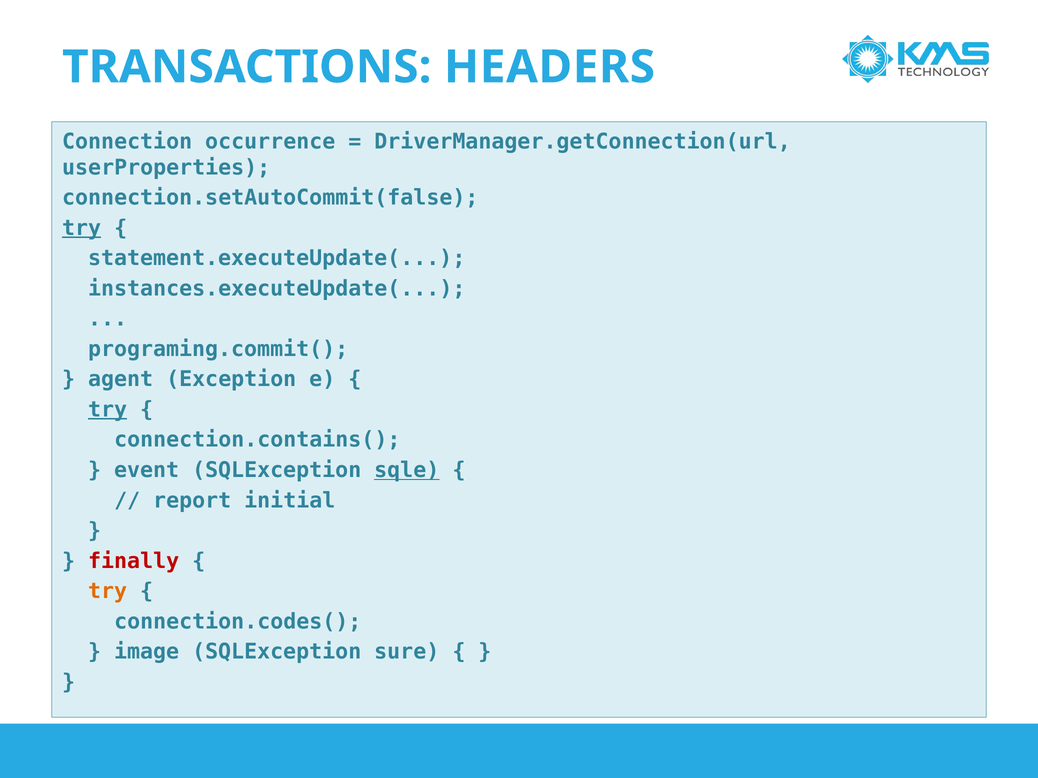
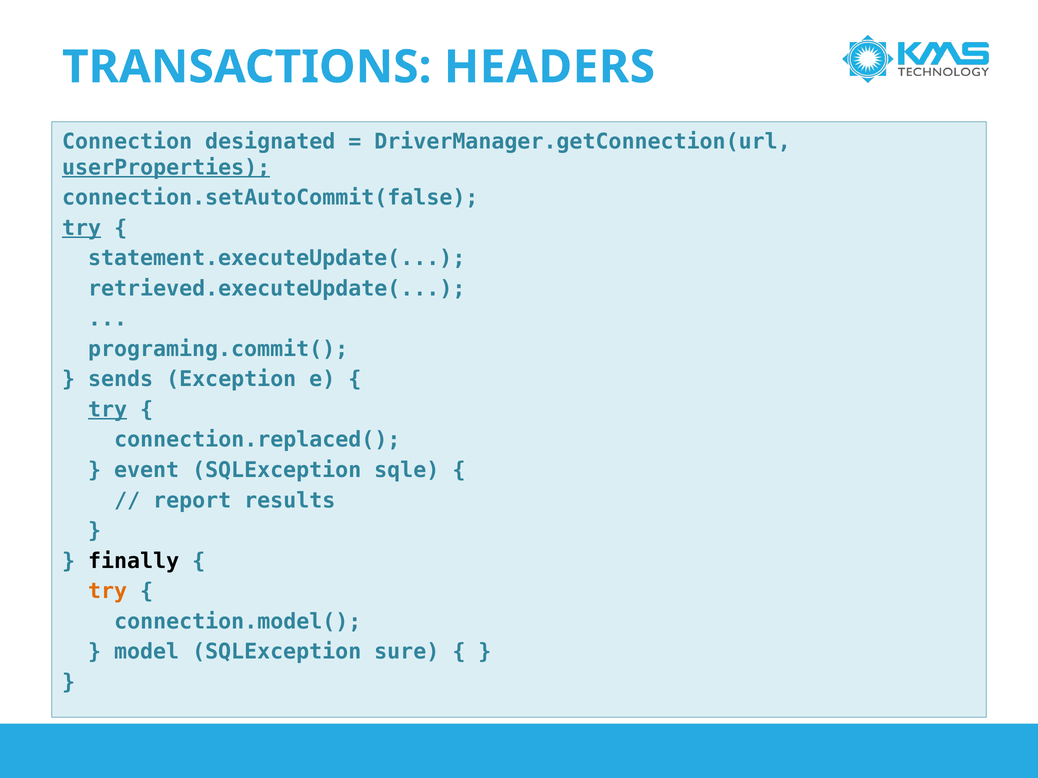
occurrence: occurrence -> designated (270, 142)
userProperties underline: none -> present (166, 168)
instances.executeUpdate(: instances.executeUpdate( -> retrieved.executeUpdate( (277, 289)
agent: agent -> sends (121, 380)
connection.contains(: connection.contains( -> connection.replaced( (257, 440)
sqle underline: present -> none (407, 470)
initial: initial -> results (290, 501)
finally colour: red -> black (134, 561)
connection.codes(: connection.codes( -> connection.model( (238, 622)
image: image -> model (147, 652)
